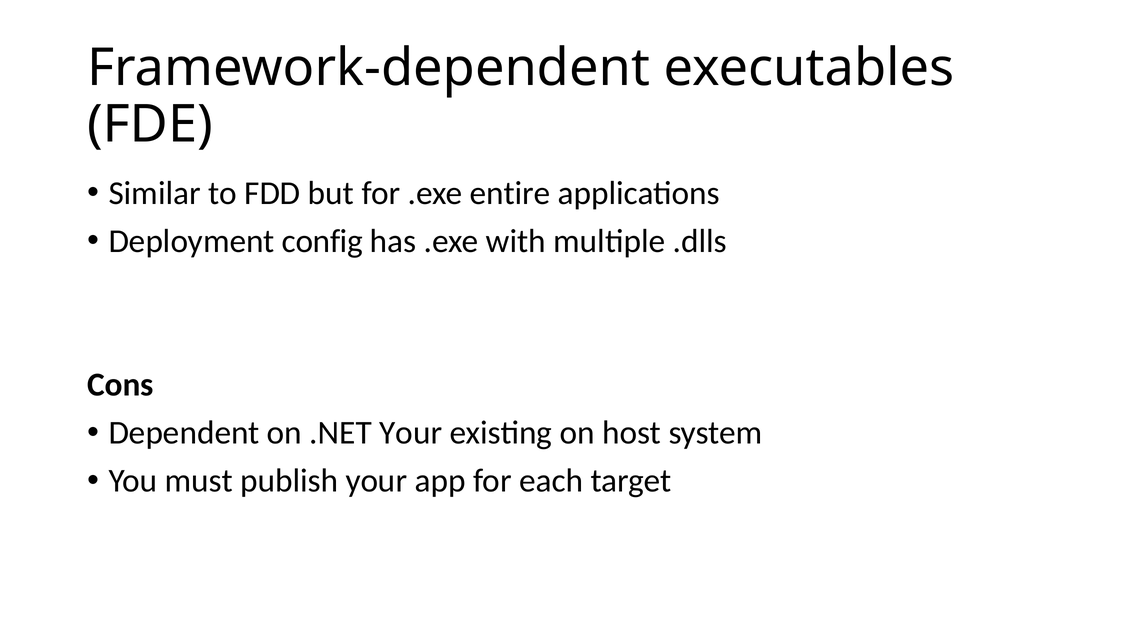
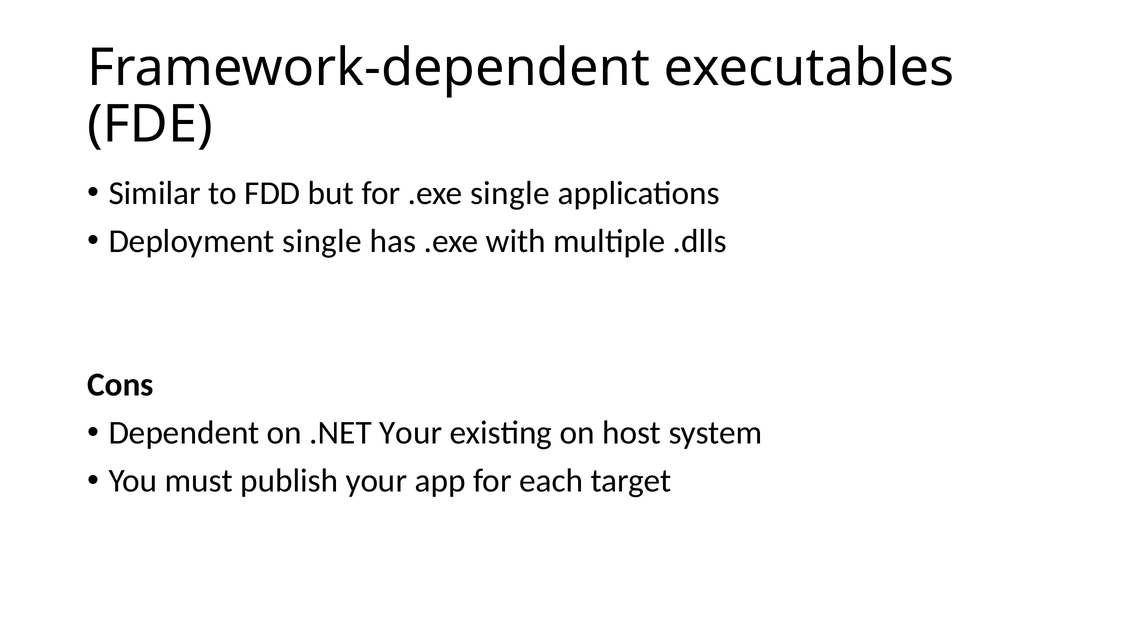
.exe entire: entire -> single (510, 193)
Deployment config: config -> single (322, 241)
